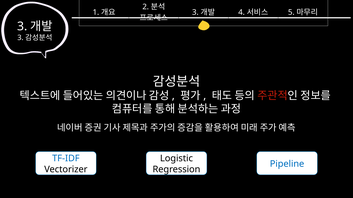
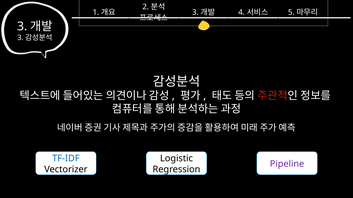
Pipeline colour: blue -> purple (287, 164)
